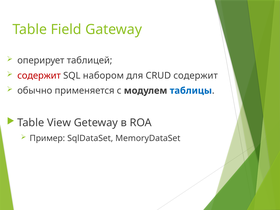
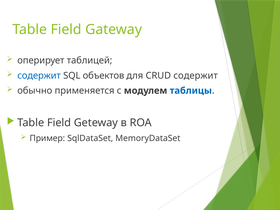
содержит colour: red -> blue (39, 76)
набором: набором -> объектов (103, 76)
View: View -> Field (59, 123)
